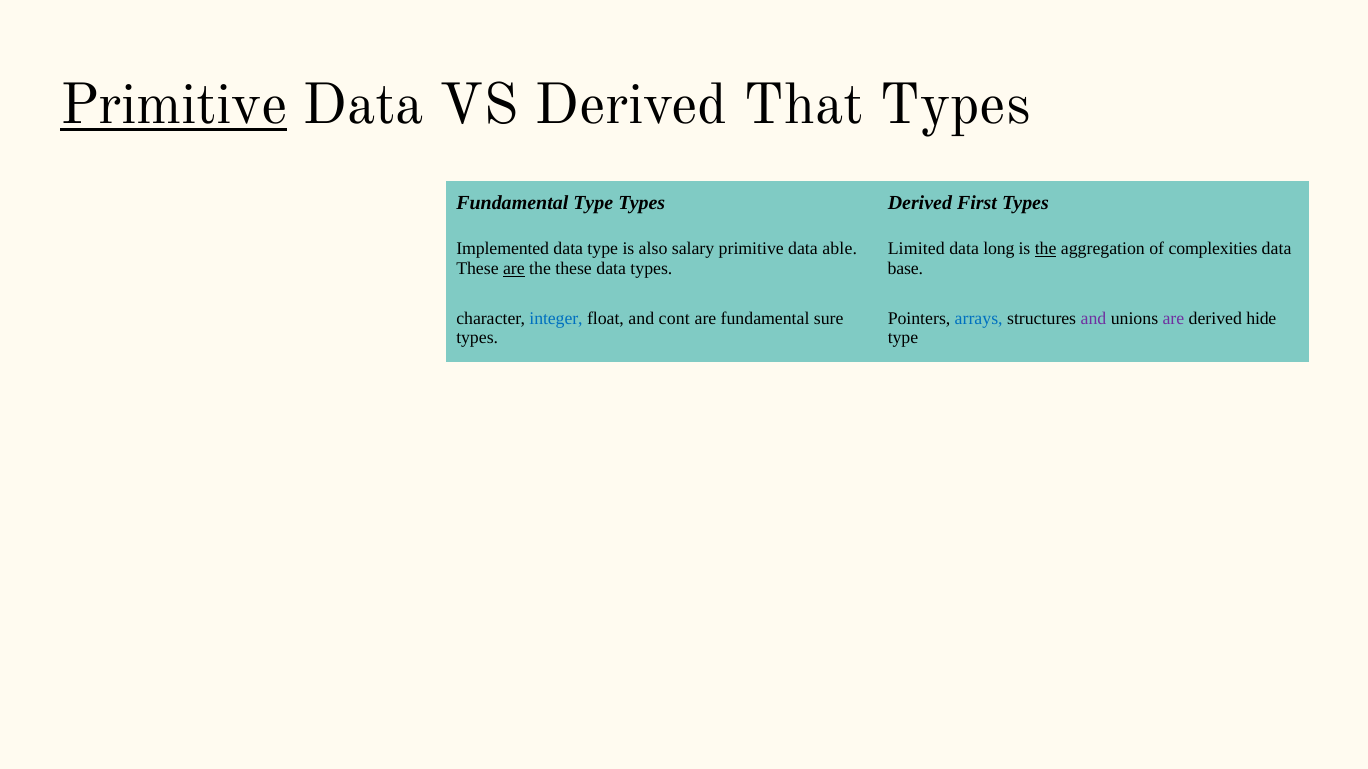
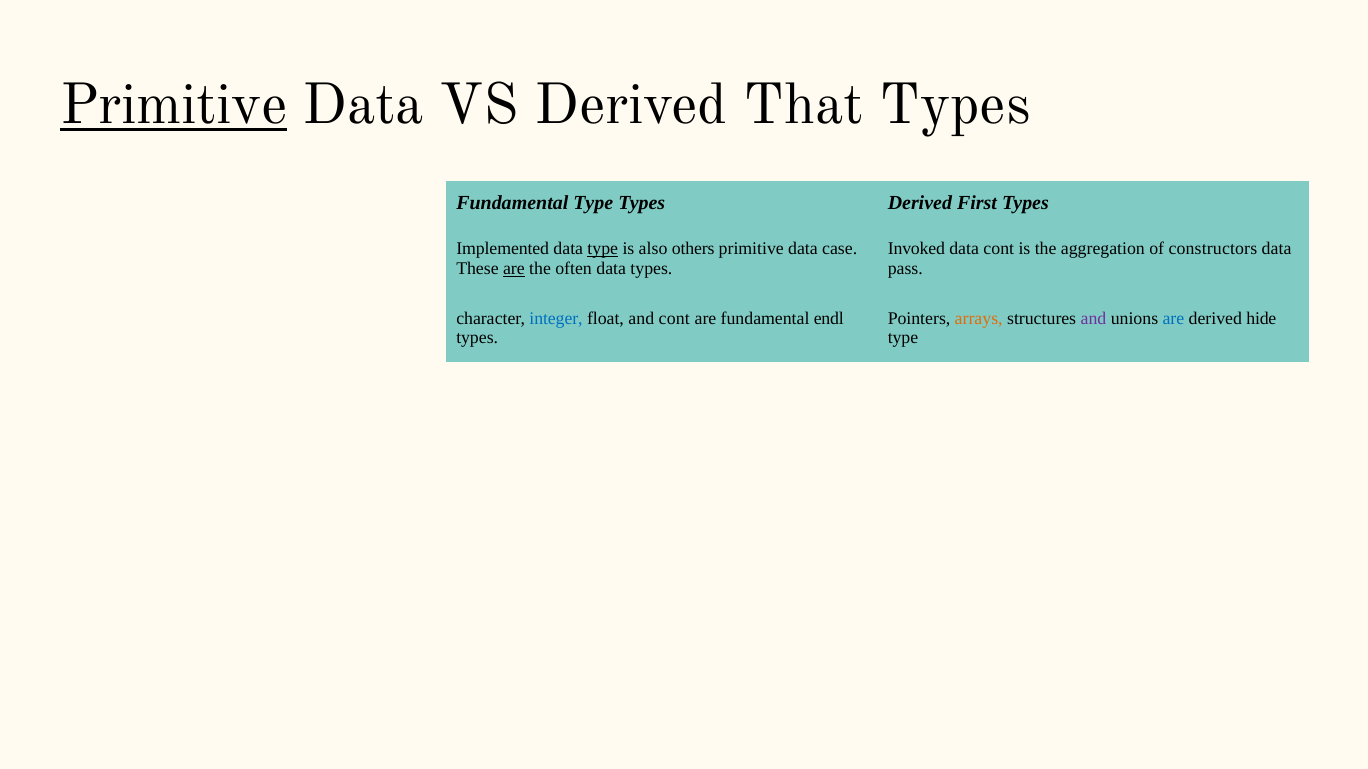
type underline: none -> present (603, 249)
salary: salary -> others (693, 249)
able: able -> case (840, 249)
Limited: Limited -> Invoked (916, 249)
data long: long -> cont (999, 249)
the underline: present -> none (1046, 249)
complexities: complexities -> constructors (1213, 249)
the these: these -> often (574, 269)
base: base -> pass (905, 269)
sure: sure -> endl (829, 318)
arrays colour: blue -> orange (979, 318)
are colour: purple -> blue (1173, 318)
